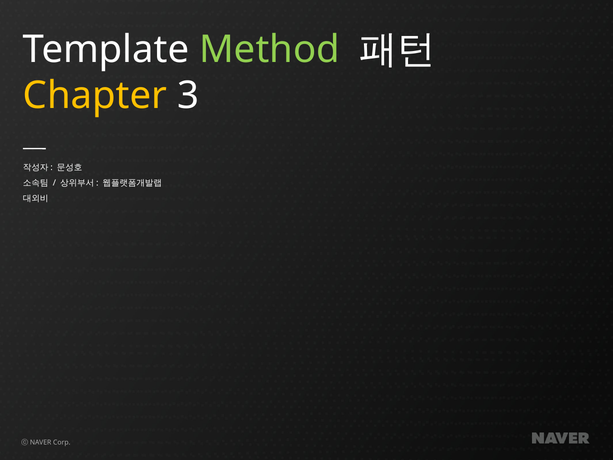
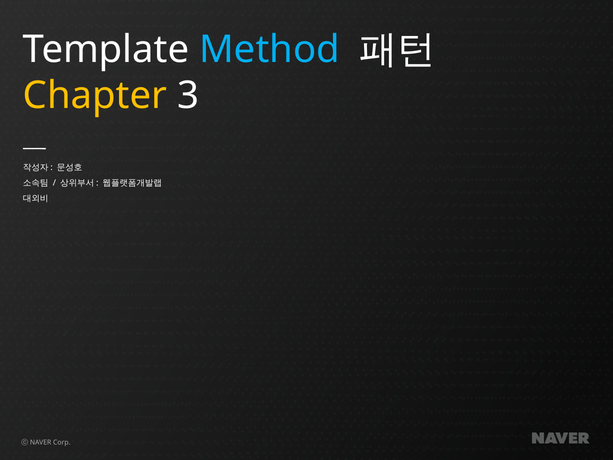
Method colour: light green -> light blue (269, 49)
